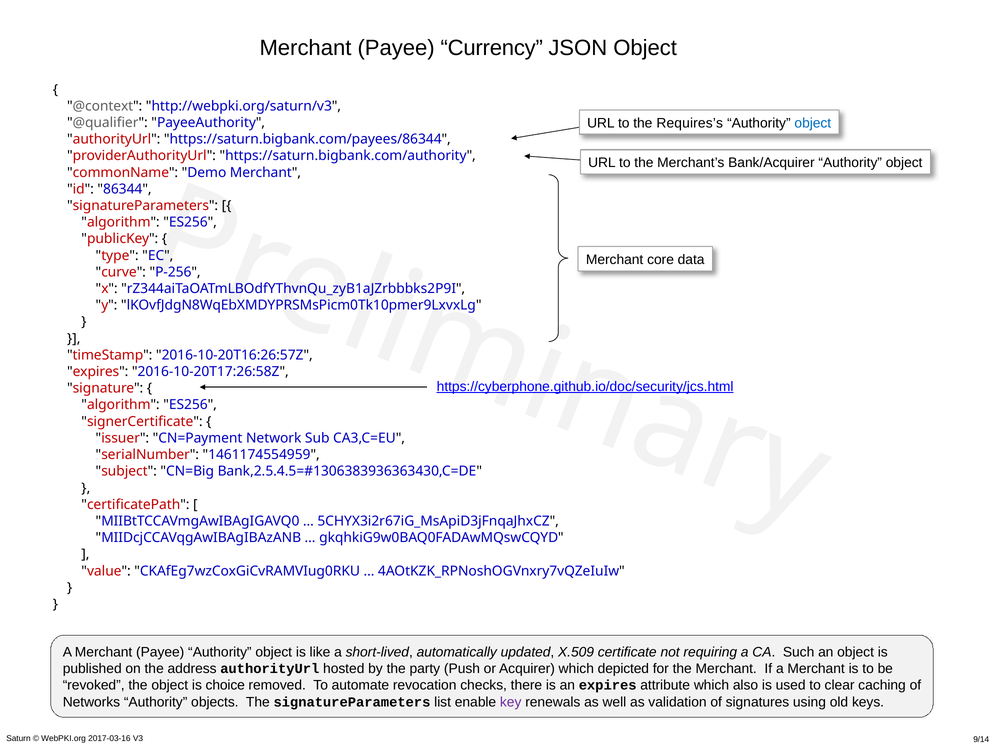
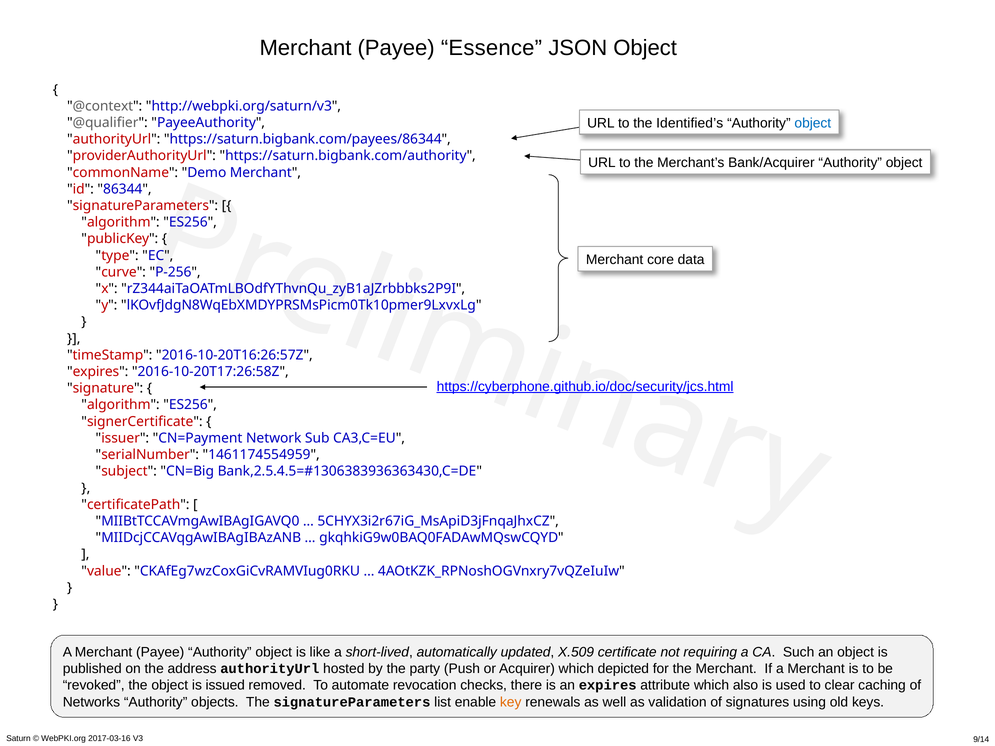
Currency: Currency -> Essence (492, 48)
Requires’s: Requires’s -> Identified’s (690, 123)
choice: choice -> issued (225, 686)
key colour: purple -> orange (511, 702)
